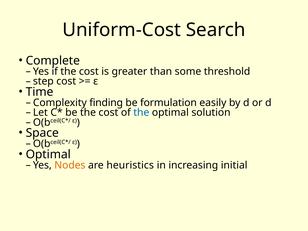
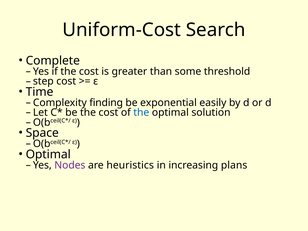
formulation: formulation -> exponential (168, 103)
Nodes colour: orange -> purple (70, 165)
initial: initial -> plans (234, 165)
